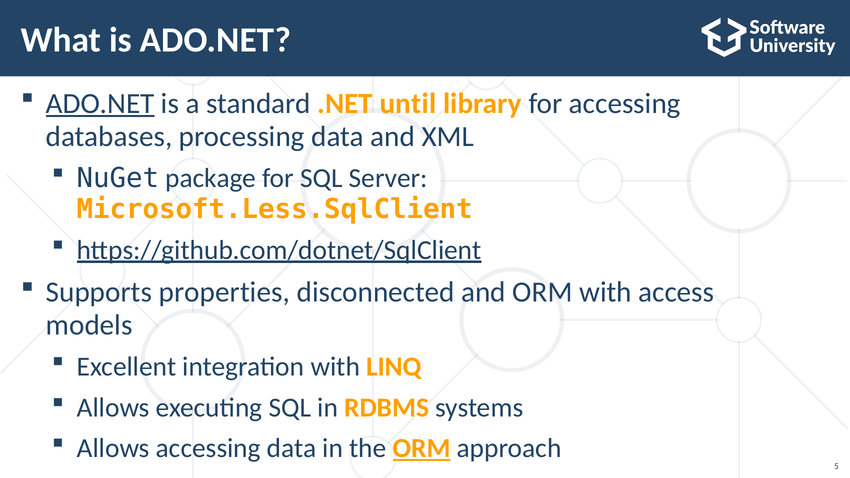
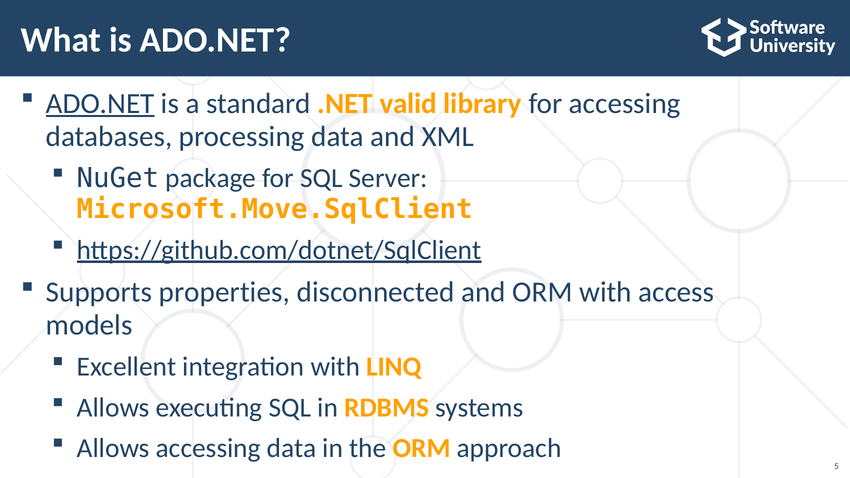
until: until -> valid (408, 104)
Microsoft.Less.SqlClient: Microsoft.Less.SqlClient -> Microsoft.Move.SqlClient (275, 209)
ORM underline: present -> none (422, 448)
